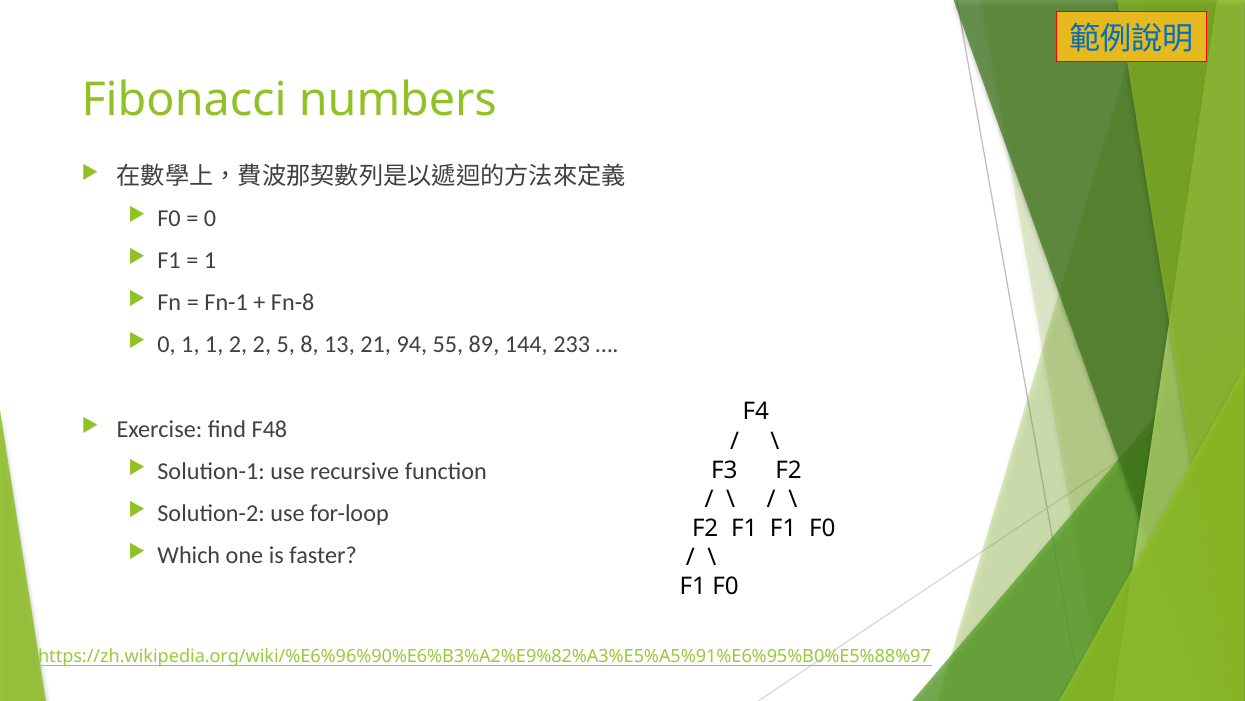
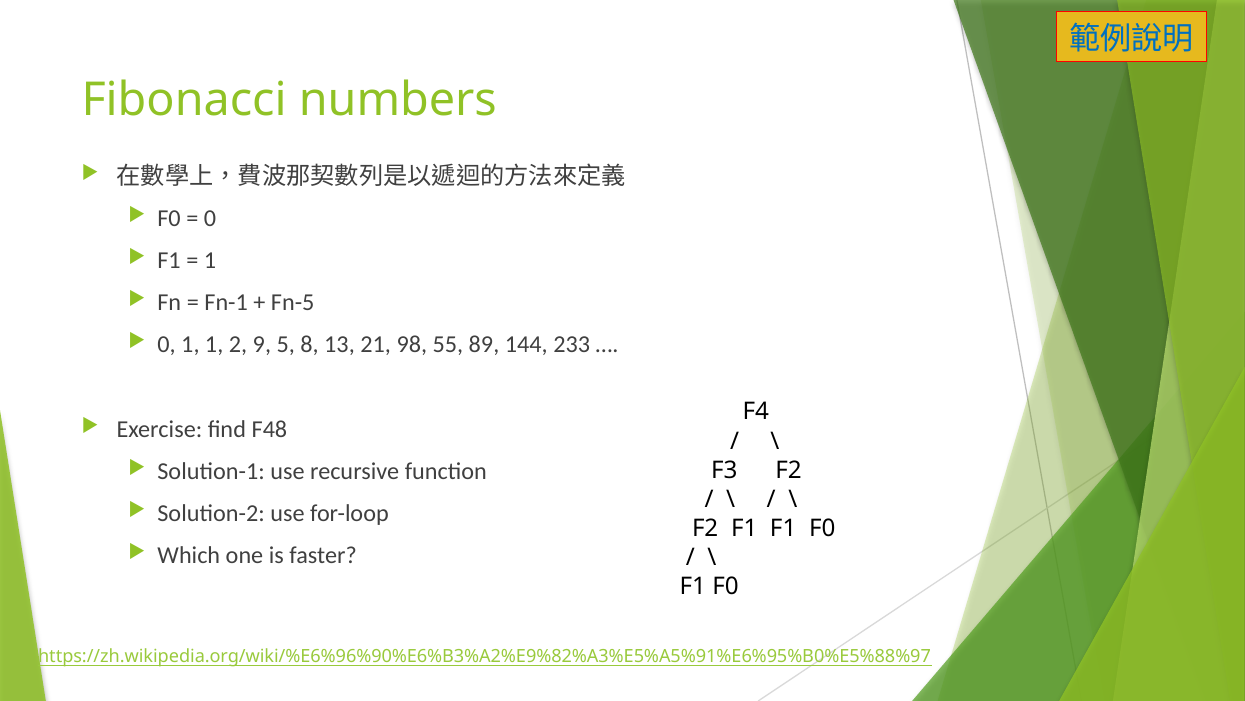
Fn-8: Fn-8 -> Fn-5 (293, 303)
2 2: 2 -> 9 (262, 345)
94: 94 -> 98 (412, 345)
